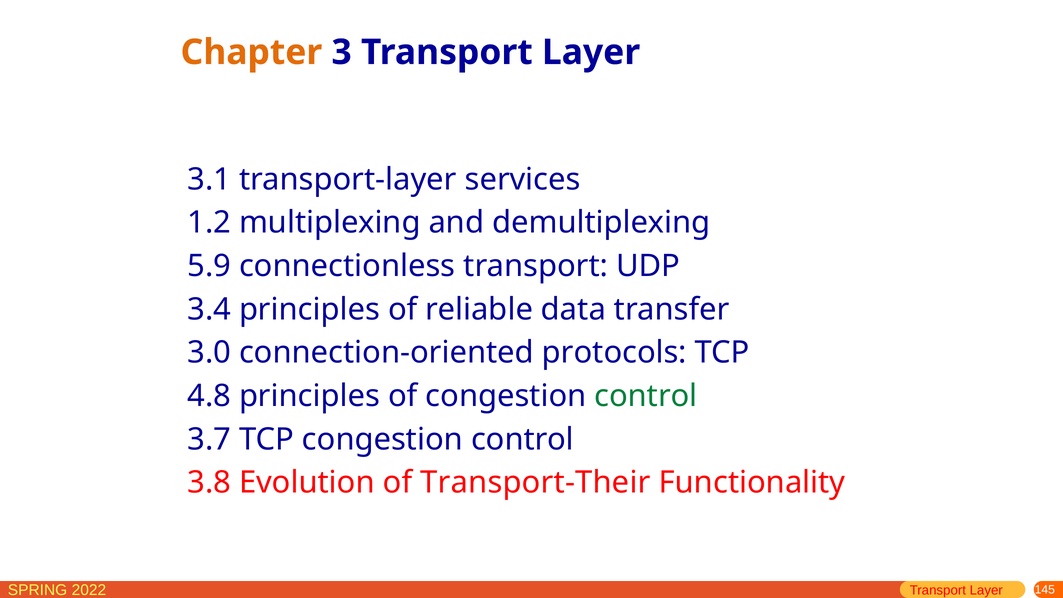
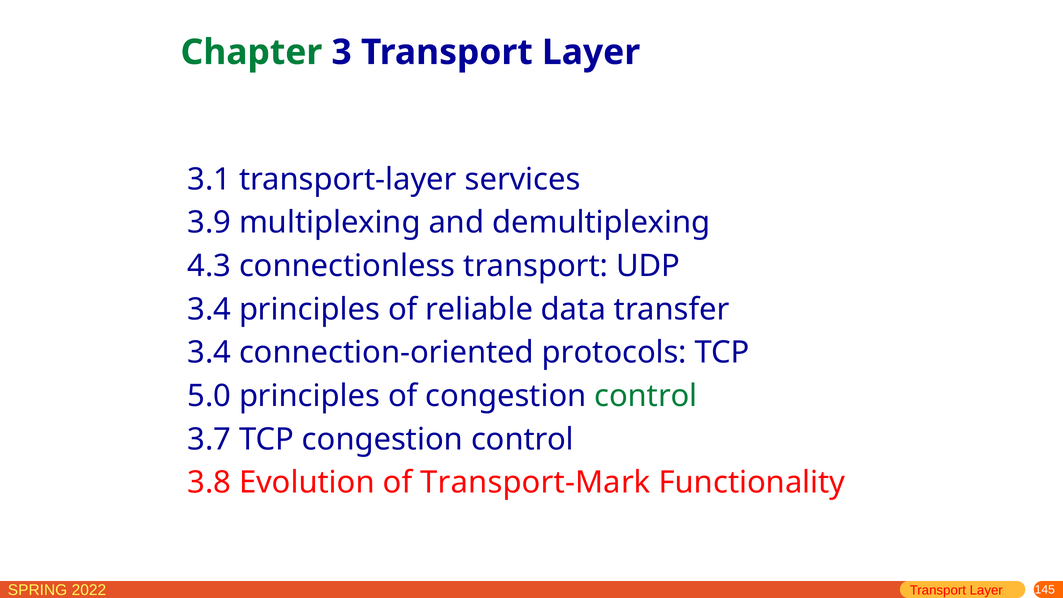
Chapter colour: orange -> green (251, 52)
1.2: 1.2 -> 3.9 (209, 223)
5.9: 5.9 -> 4.3 (209, 266)
3.0: 3.0 -> 3.4 (209, 353)
4.8: 4.8 -> 5.0 (209, 396)
Transport-Their: Transport-Their -> Transport-Mark (535, 483)
